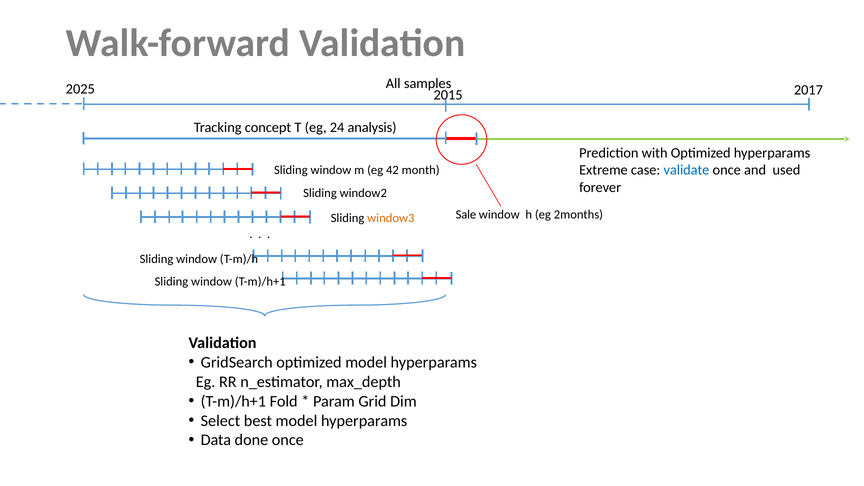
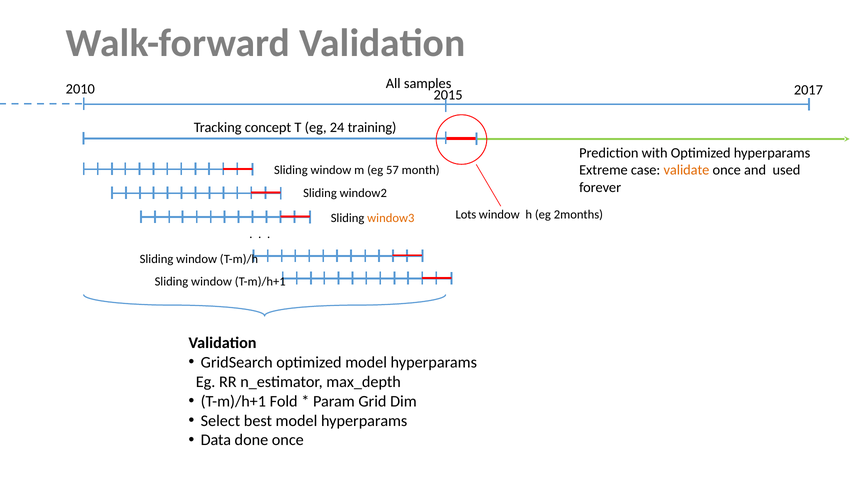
2025: 2025 -> 2010 (80, 89)
analysis: analysis -> training (372, 128)
validate colour: blue -> orange (686, 170)
42: 42 -> 57 (392, 170)
Sale: Sale -> Lots (466, 214)
